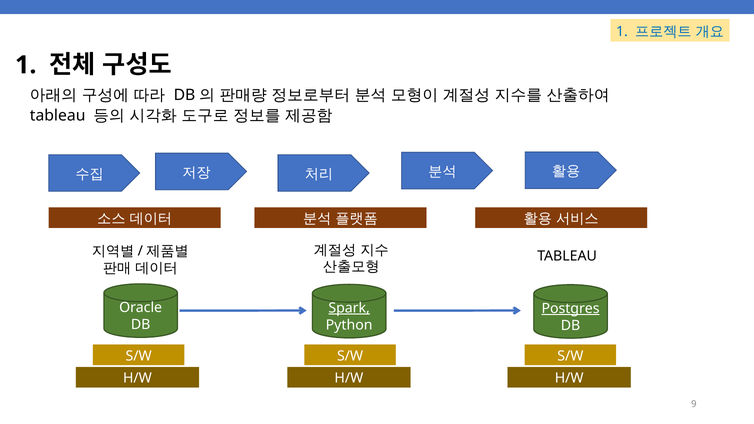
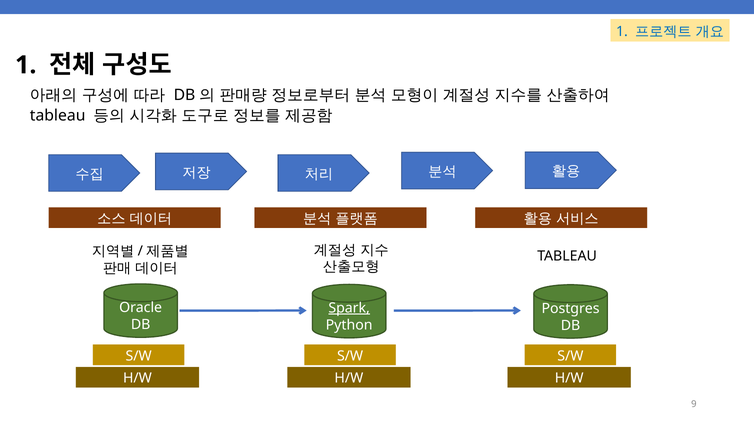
Postgres underline: present -> none (571, 308)
